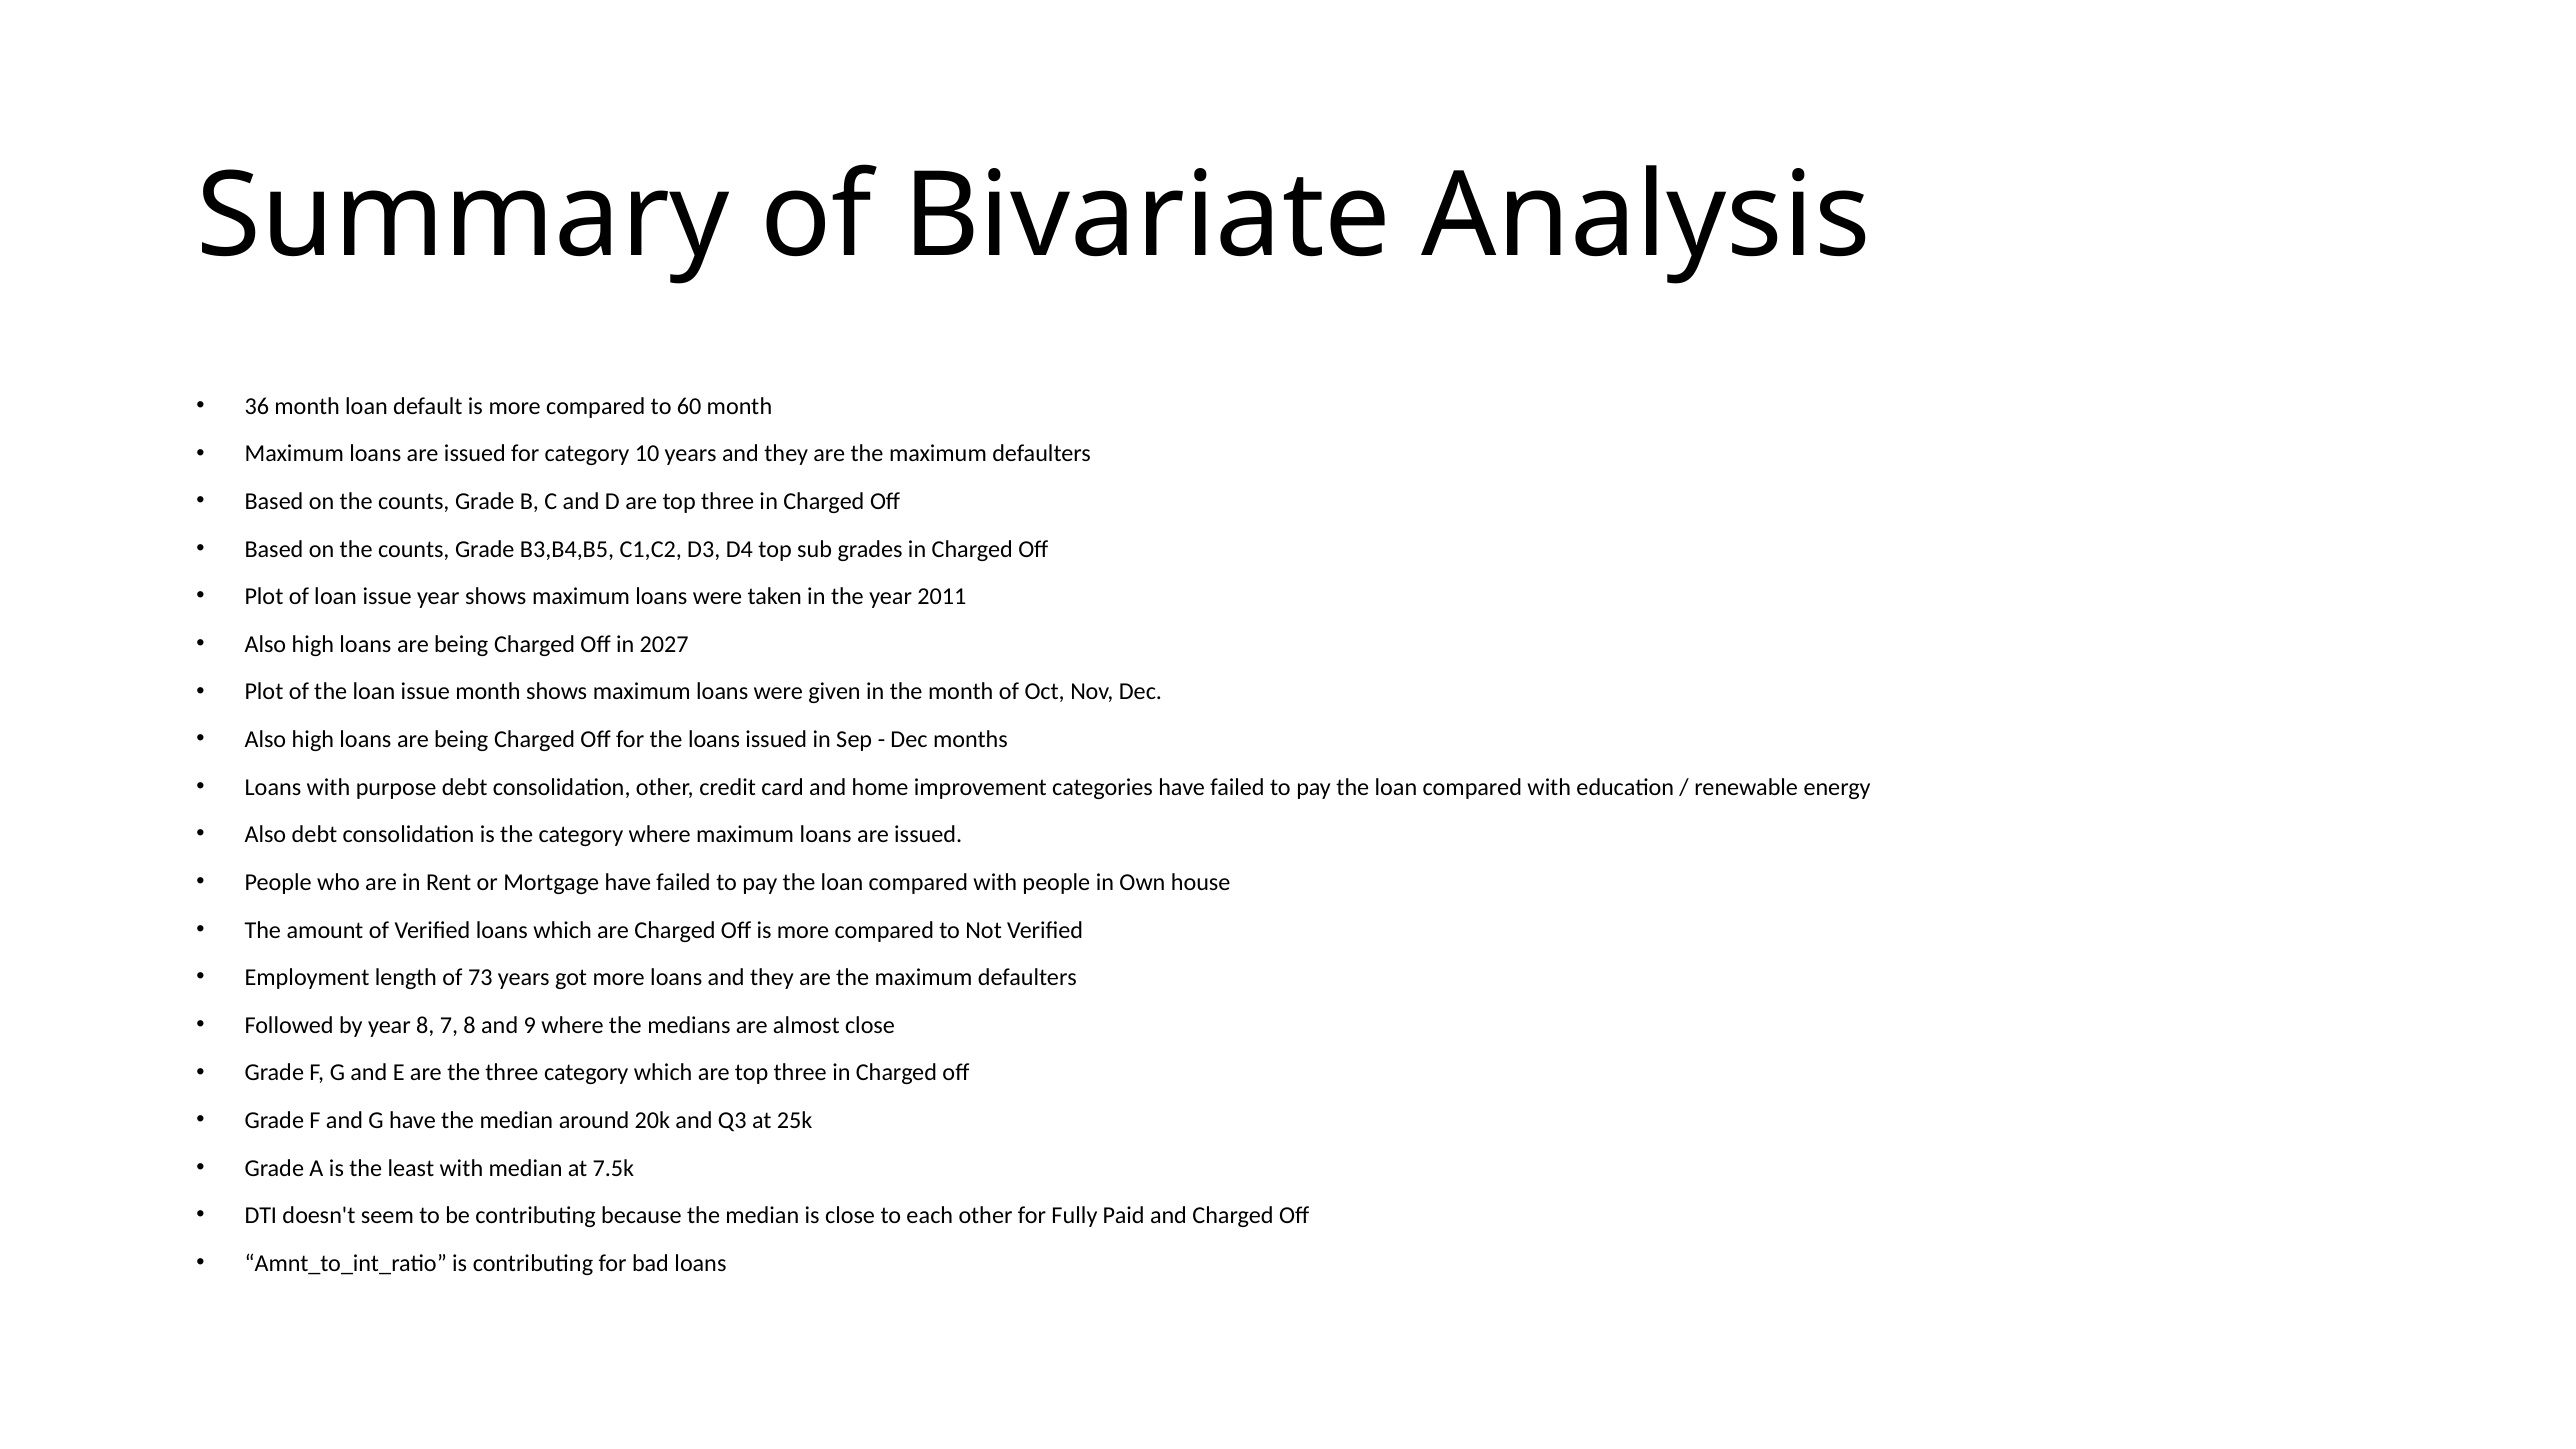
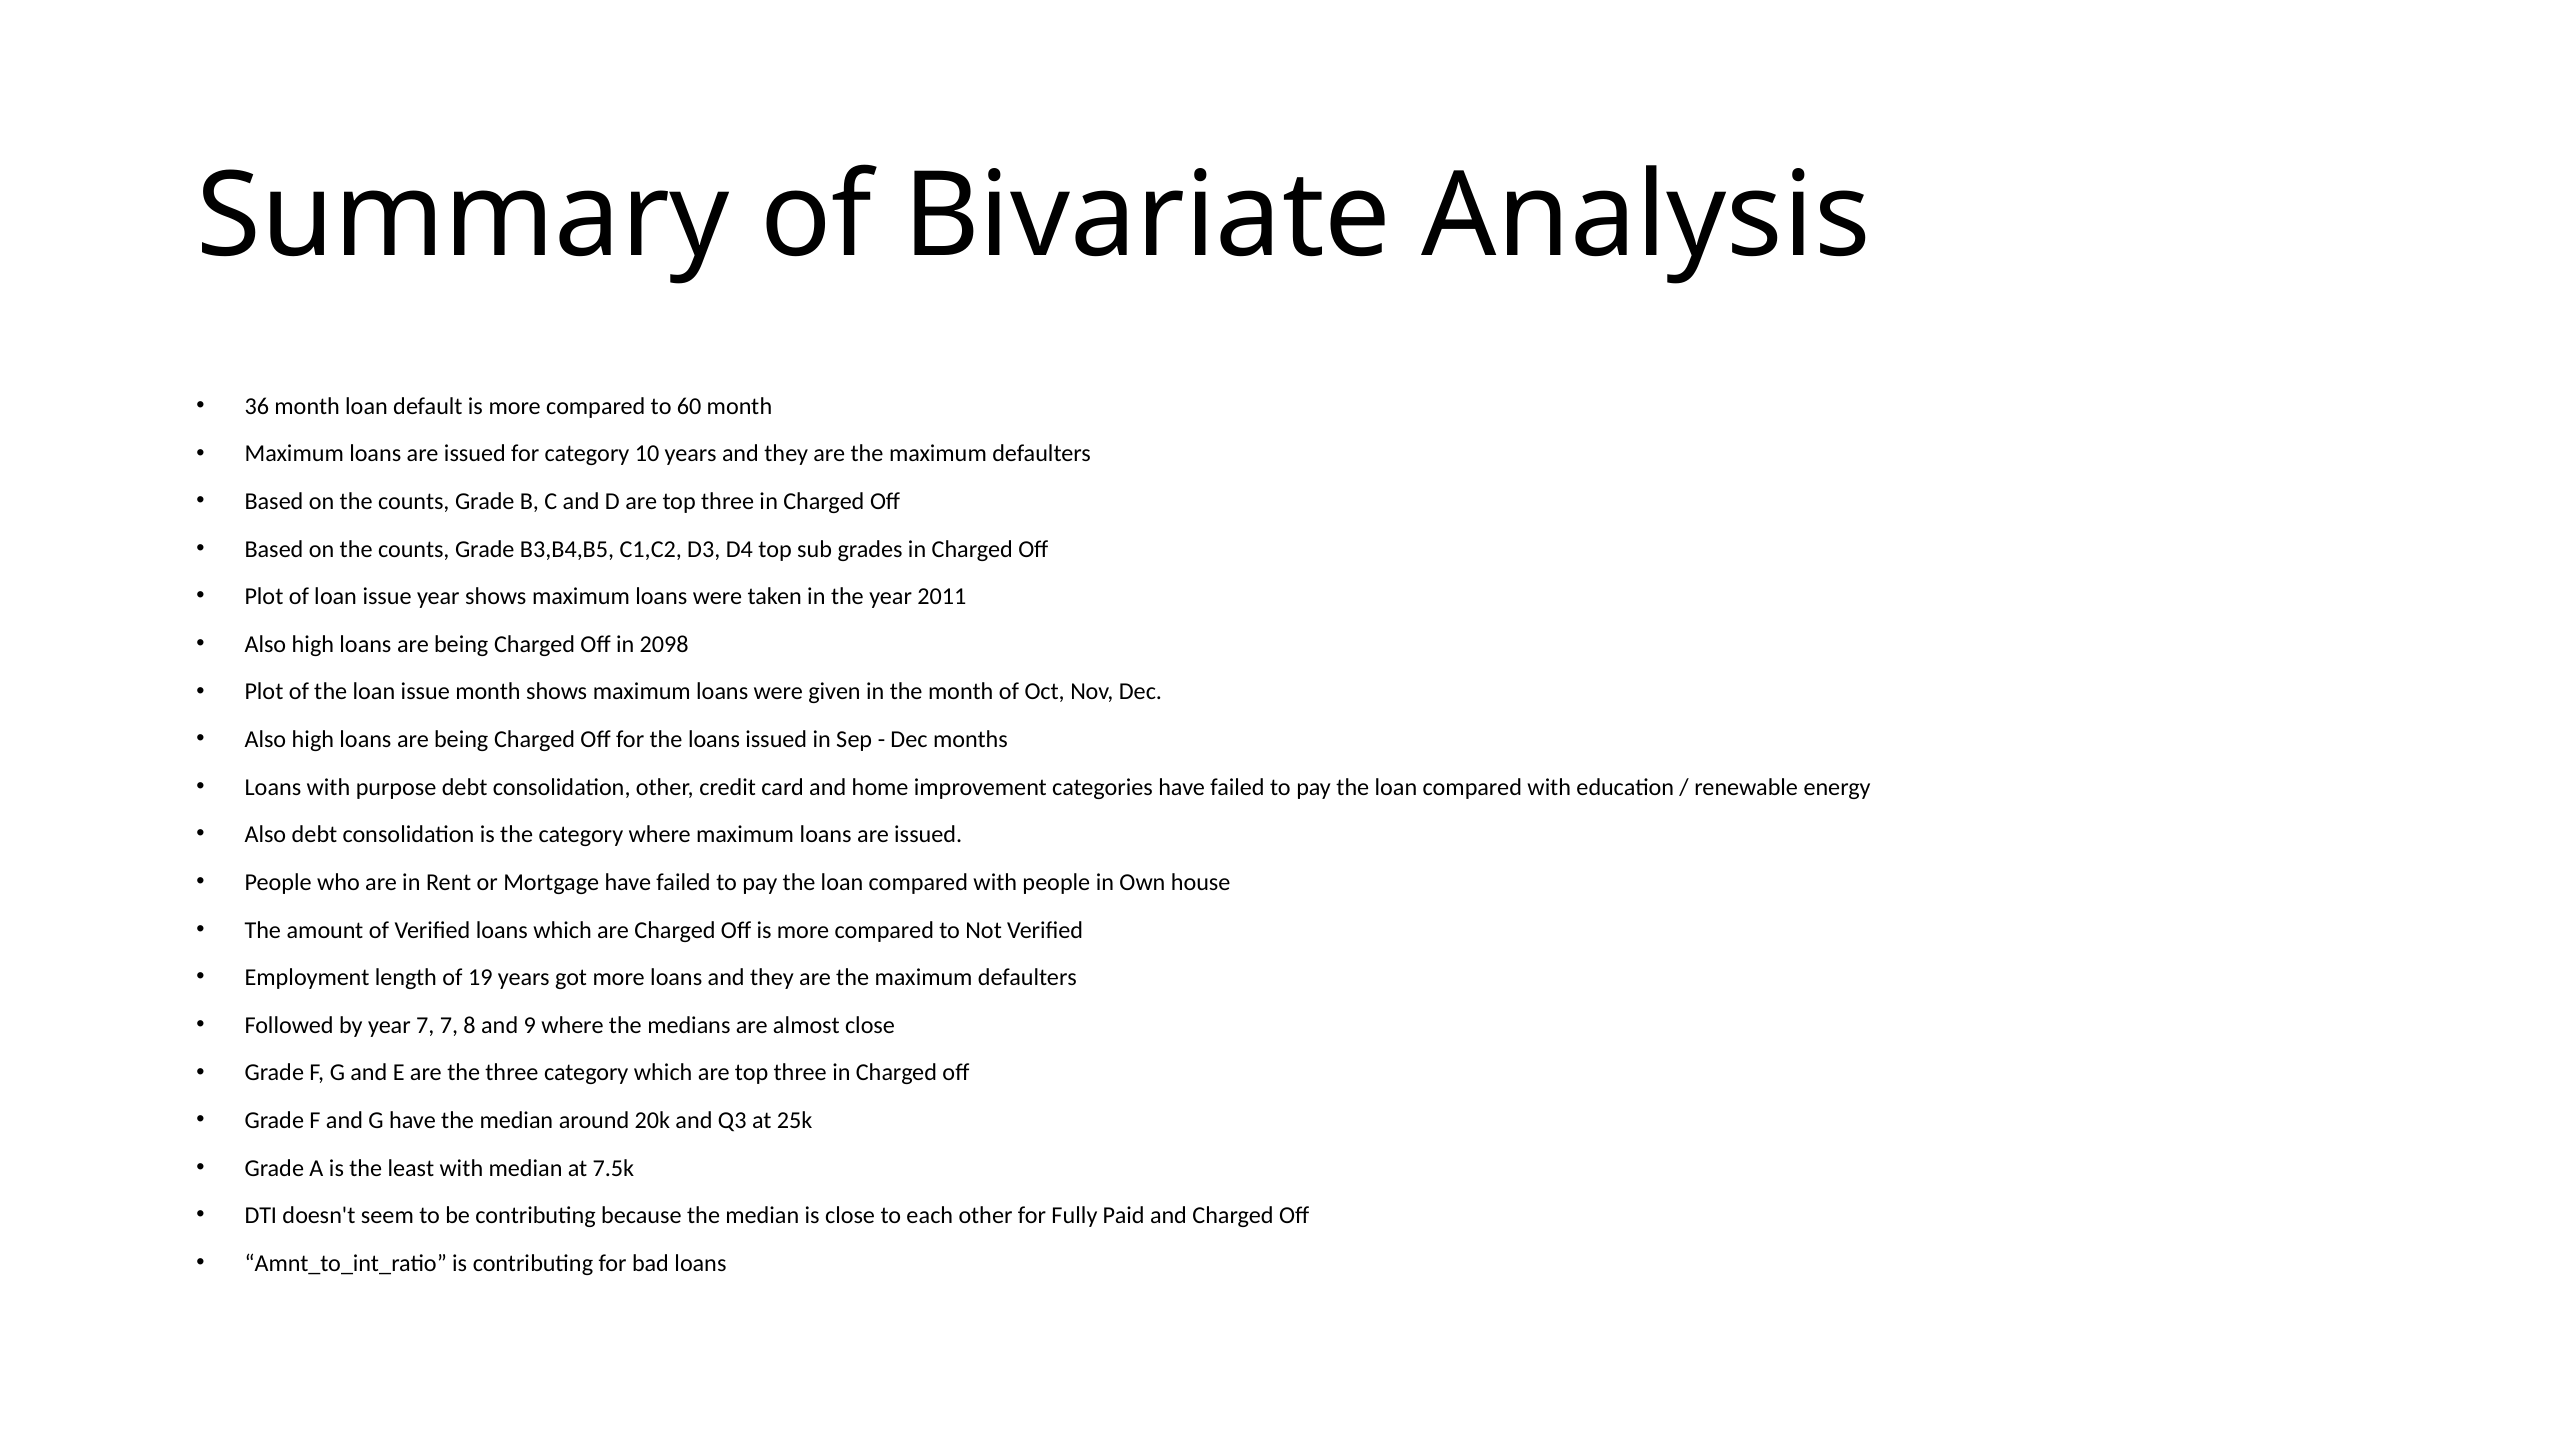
2027: 2027 -> 2098 (664, 644)
73: 73 -> 19 (480, 978)
year 8: 8 -> 7 (425, 1025)
